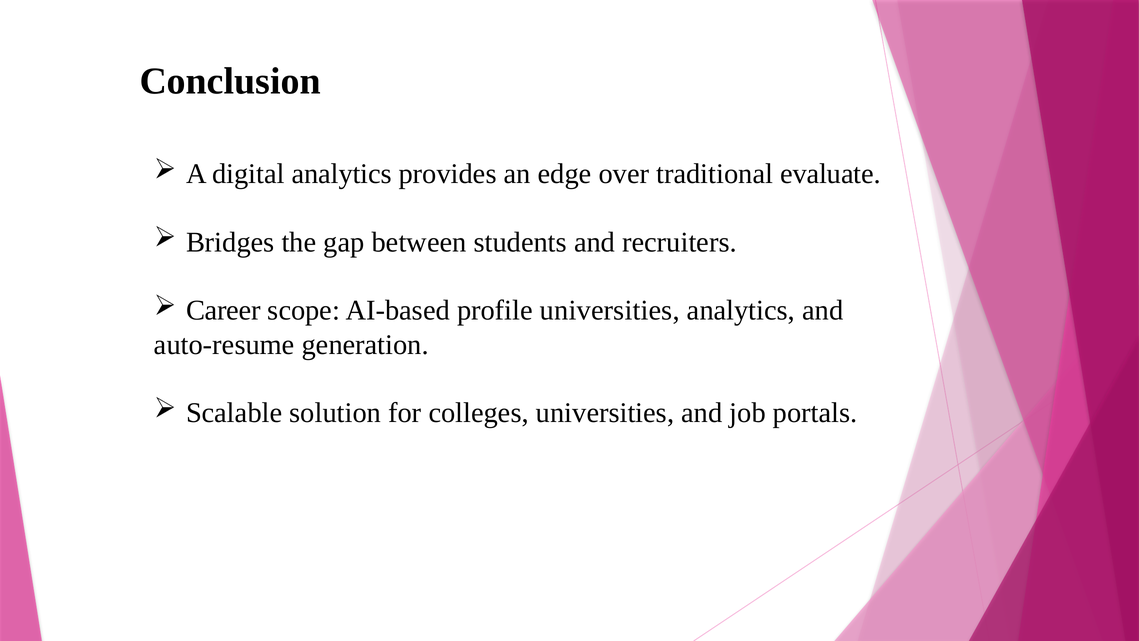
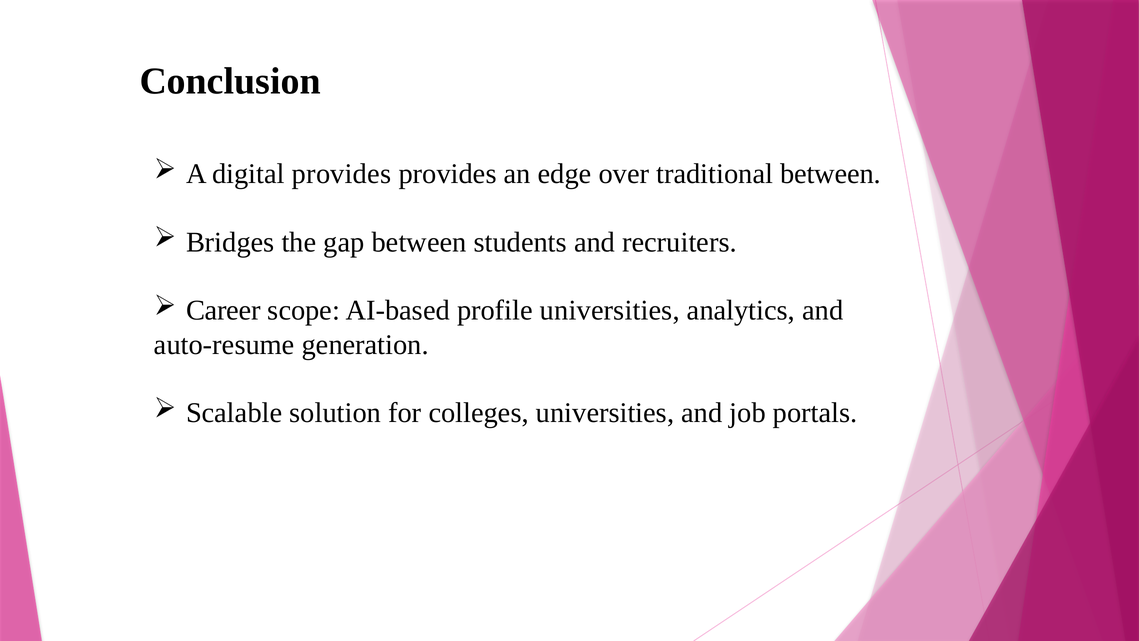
digital analytics: analytics -> provides (342, 174)
traditional evaluate: evaluate -> between (831, 174)
